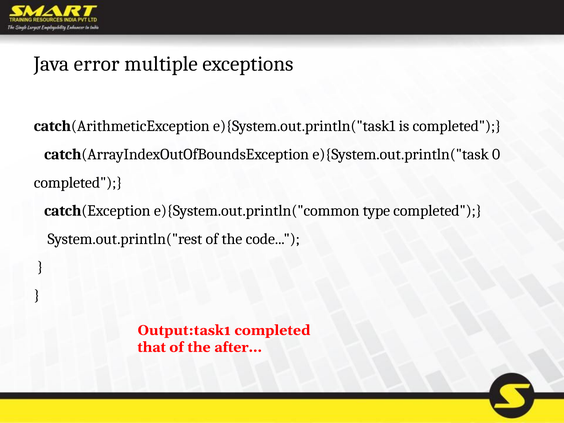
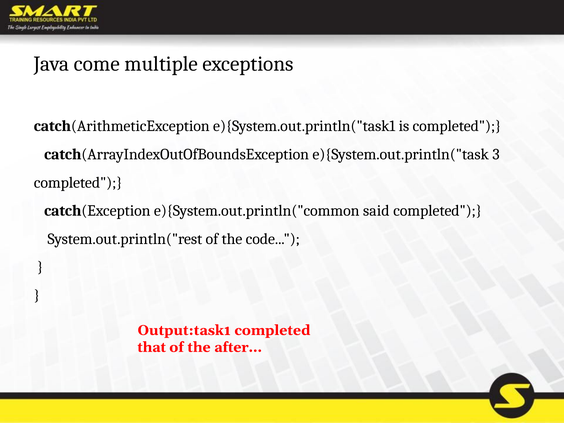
error: error -> come (97, 64)
0: 0 -> 3 (496, 154)
type: type -> said (376, 211)
